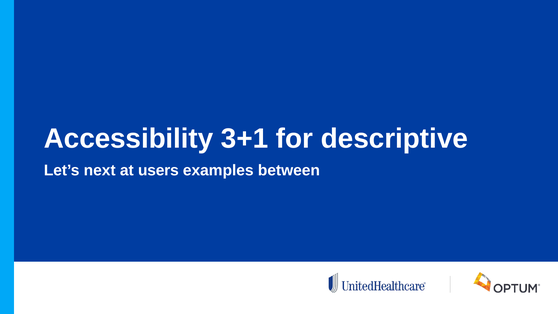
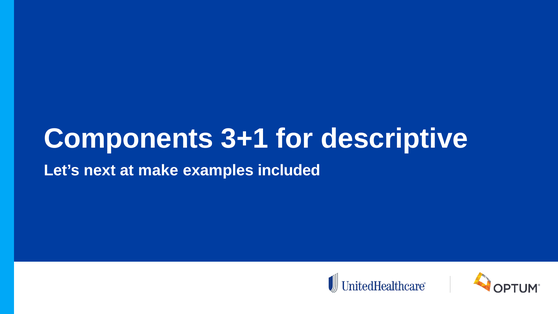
Accessibility: Accessibility -> Components (129, 139)
users: users -> make (158, 170)
between: between -> included (289, 170)
